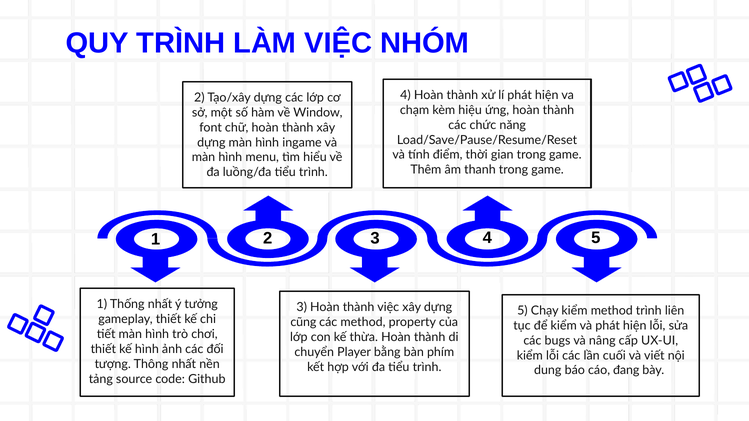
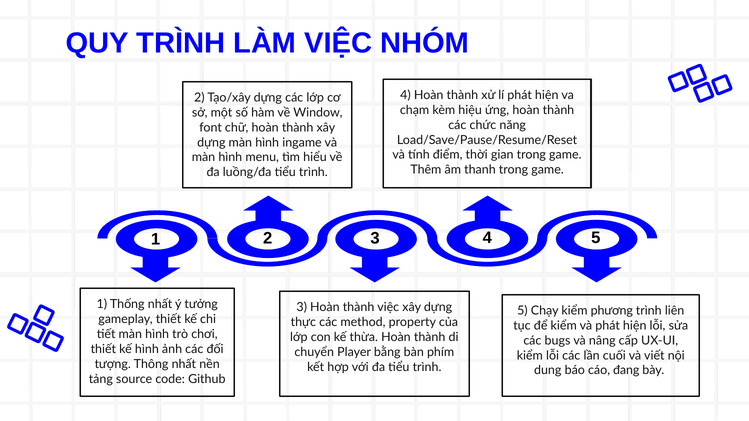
kiểm method: method -> phương (612, 311)
cũng: cũng -> thực (303, 322)
